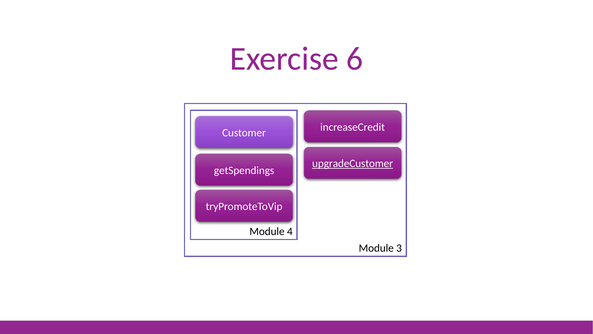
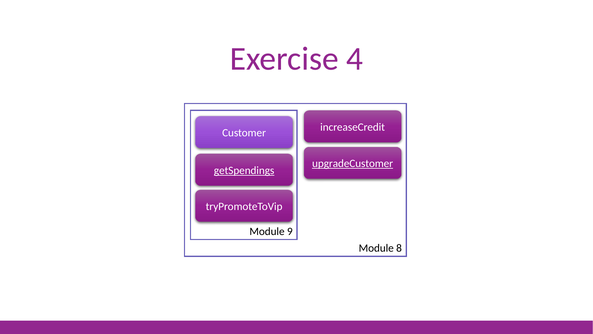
6: 6 -> 4 (355, 59)
getSpendings underline: none -> present (244, 170)
4: 4 -> 9 (290, 231)
3: 3 -> 8 (399, 248)
